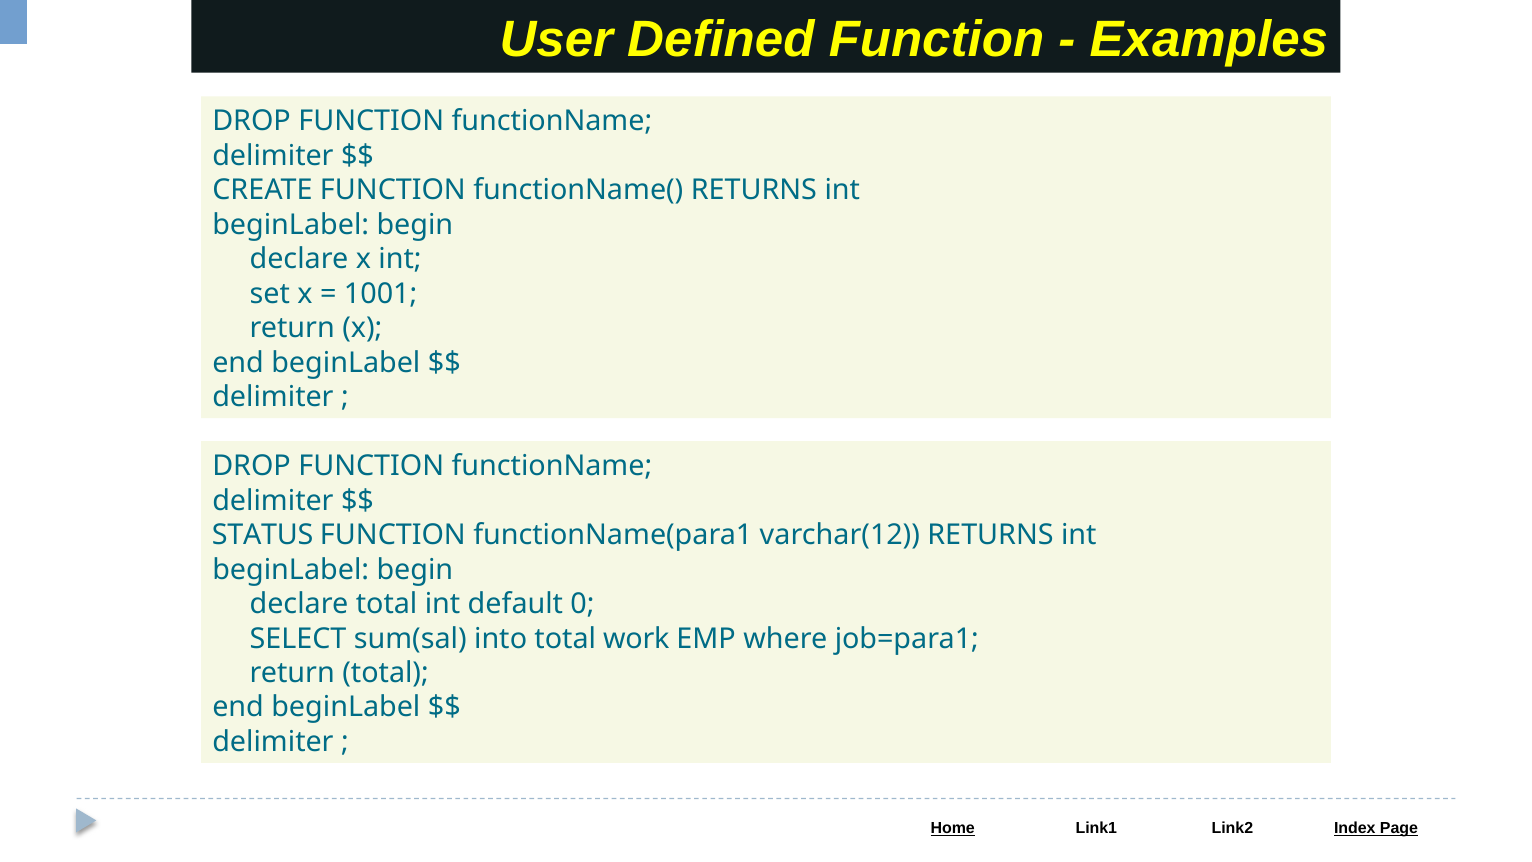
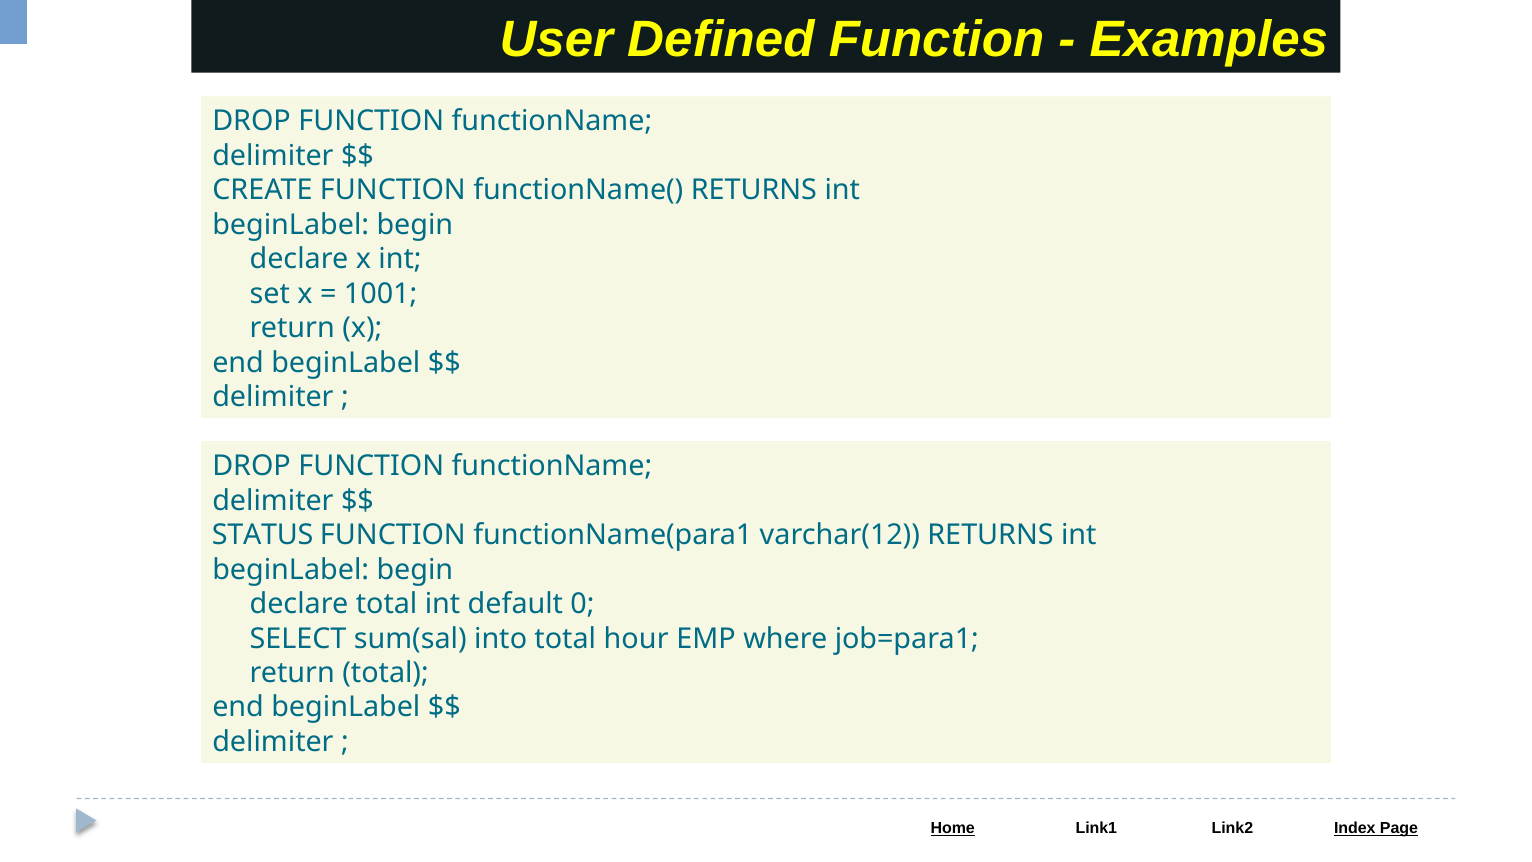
work: work -> hour (636, 638)
